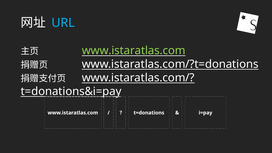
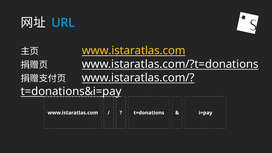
www.istaratlas.com colour: light green -> yellow (134, 51)
